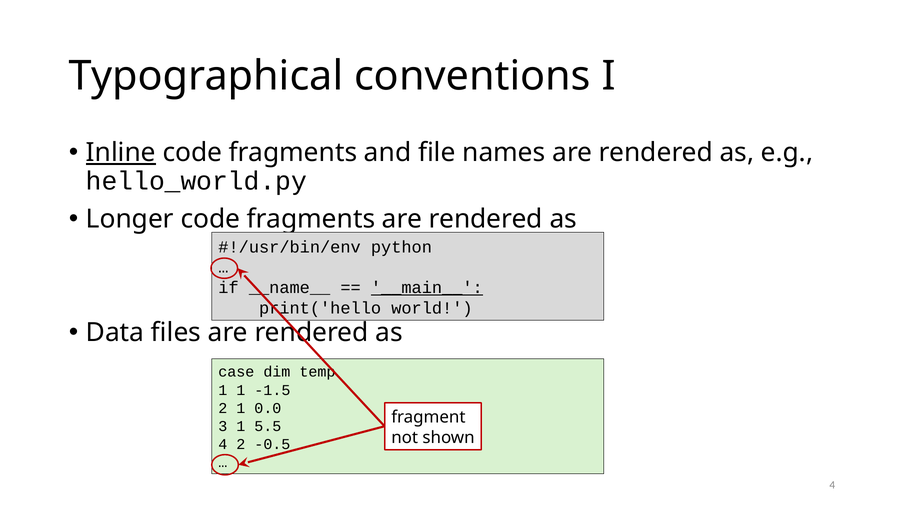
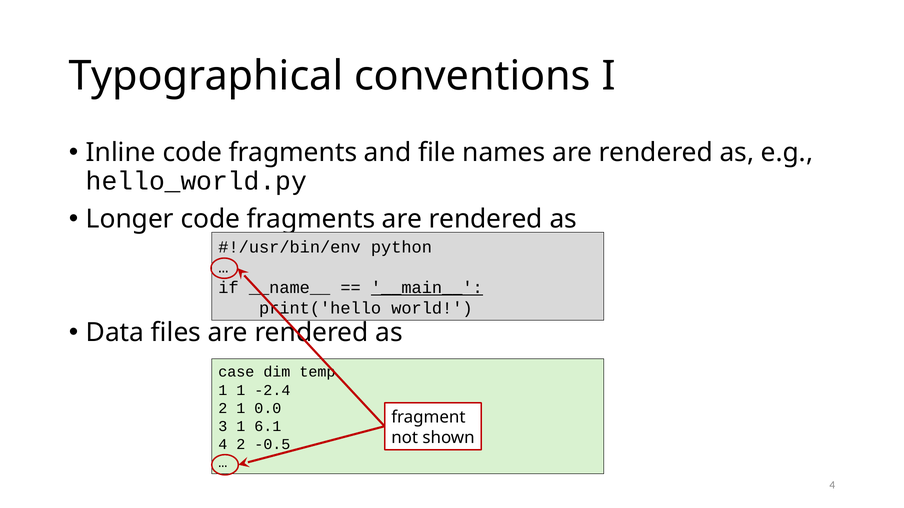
Inline underline: present -> none (121, 153)
-1.5: -1.5 -> -2.4 (272, 390)
5.5: 5.5 -> 6.1 (268, 427)
